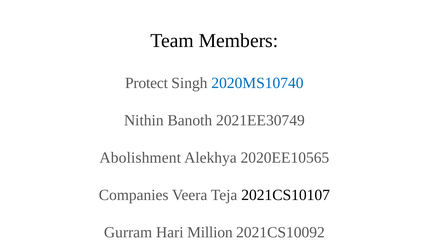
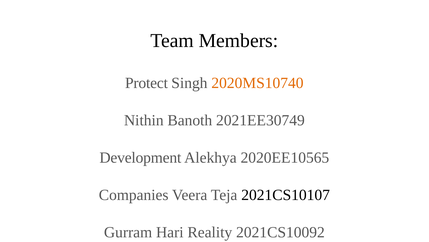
2020MS10740 colour: blue -> orange (257, 83)
Abolishment: Abolishment -> Development (140, 157)
Million: Million -> Reality (210, 232)
